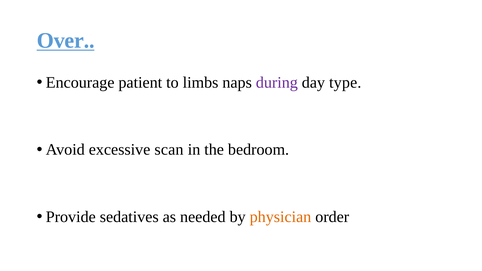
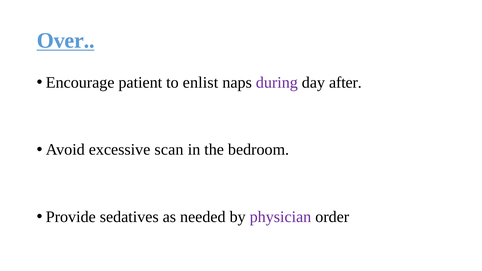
limbs: limbs -> enlist (200, 83)
type: type -> after (345, 83)
physician colour: orange -> purple (280, 217)
